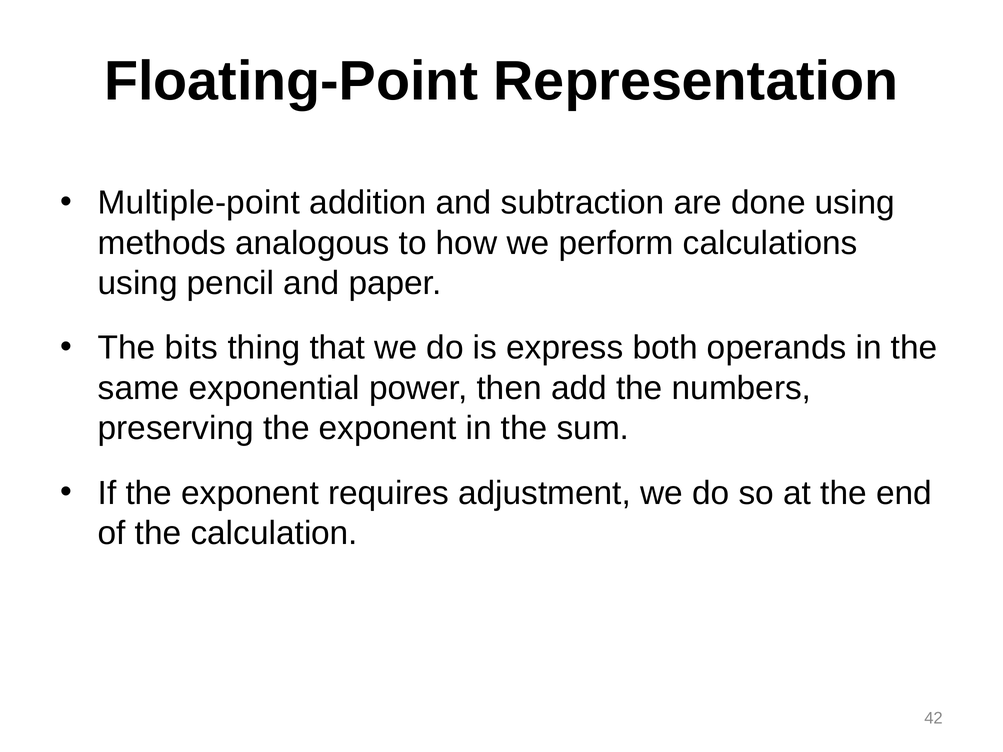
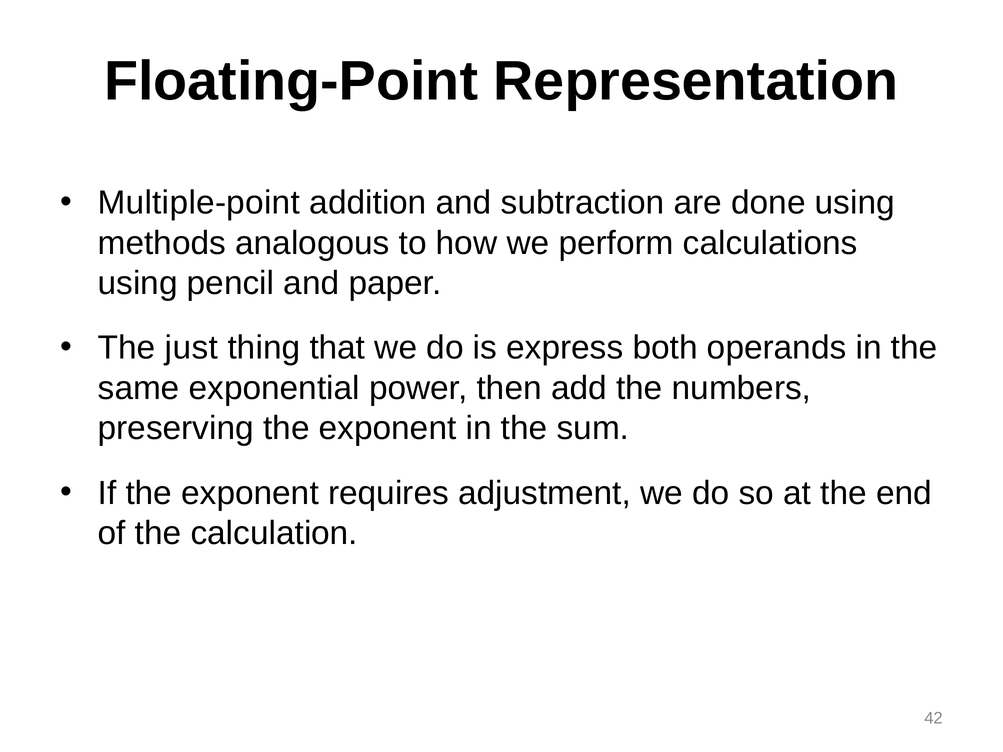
bits: bits -> just (191, 348)
